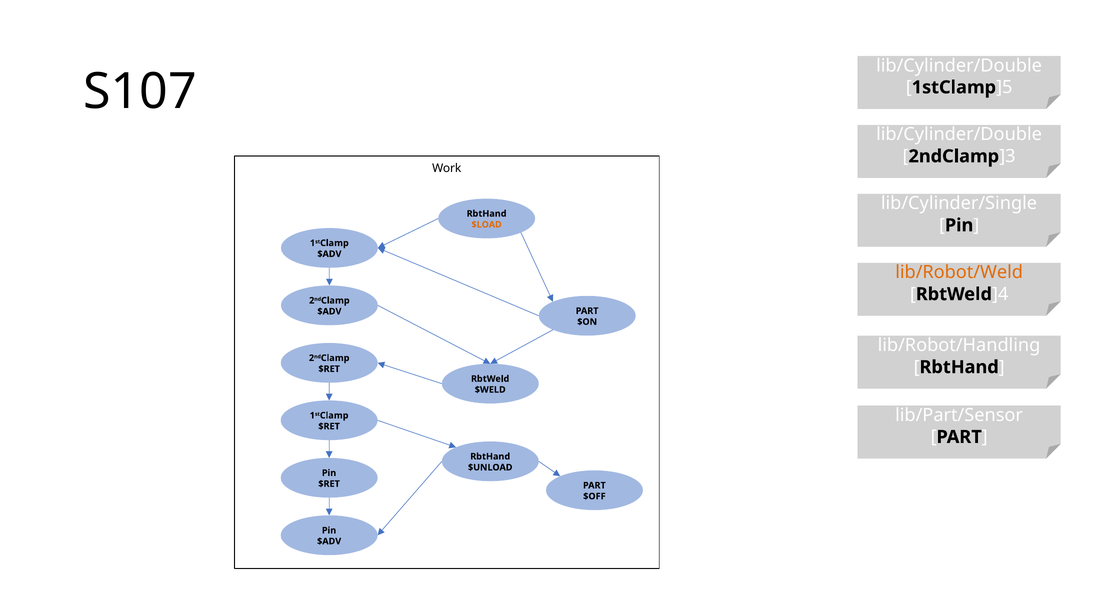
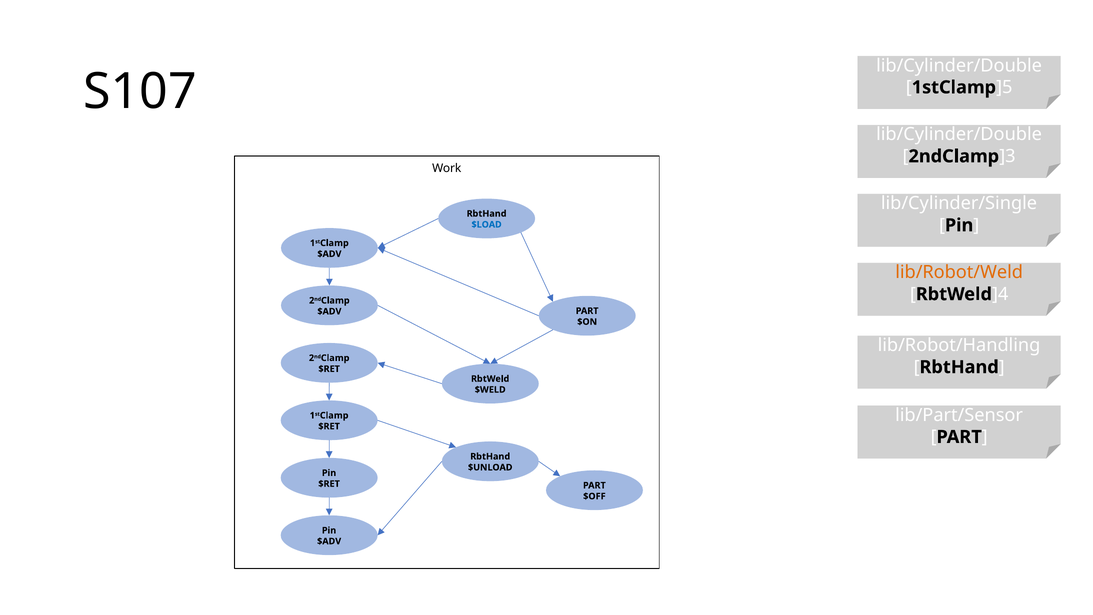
$LOAD colour: orange -> blue (487, 224)
